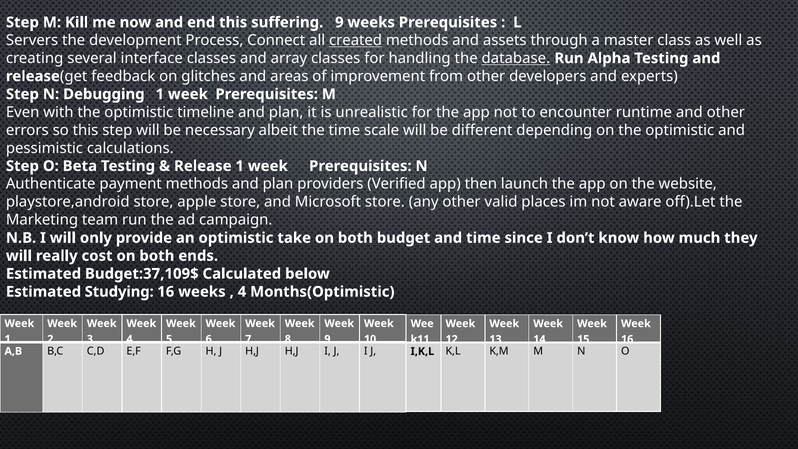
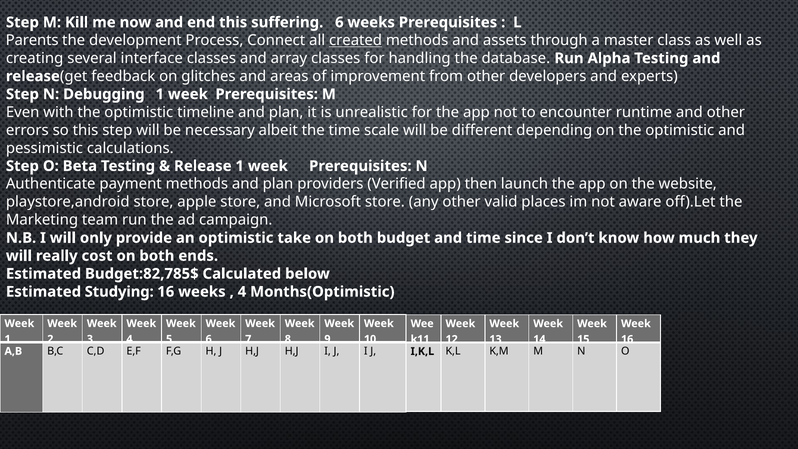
suffering 9: 9 -> 6 (339, 22)
Servers: Servers -> Parents (32, 40)
database underline: present -> none (516, 58)
Budget:37,109$: Budget:37,109$ -> Budget:82,785$ (142, 274)
